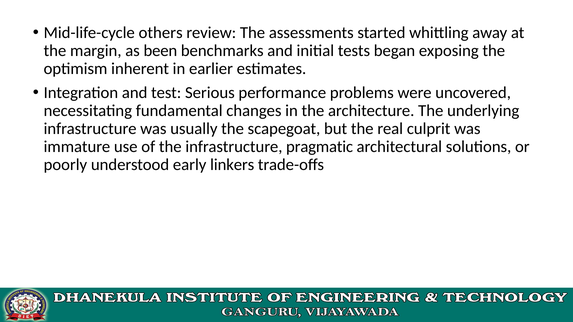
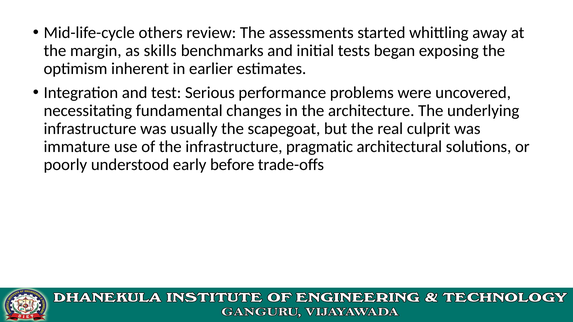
been: been -> skills (160, 51)
linkers: linkers -> before (232, 165)
